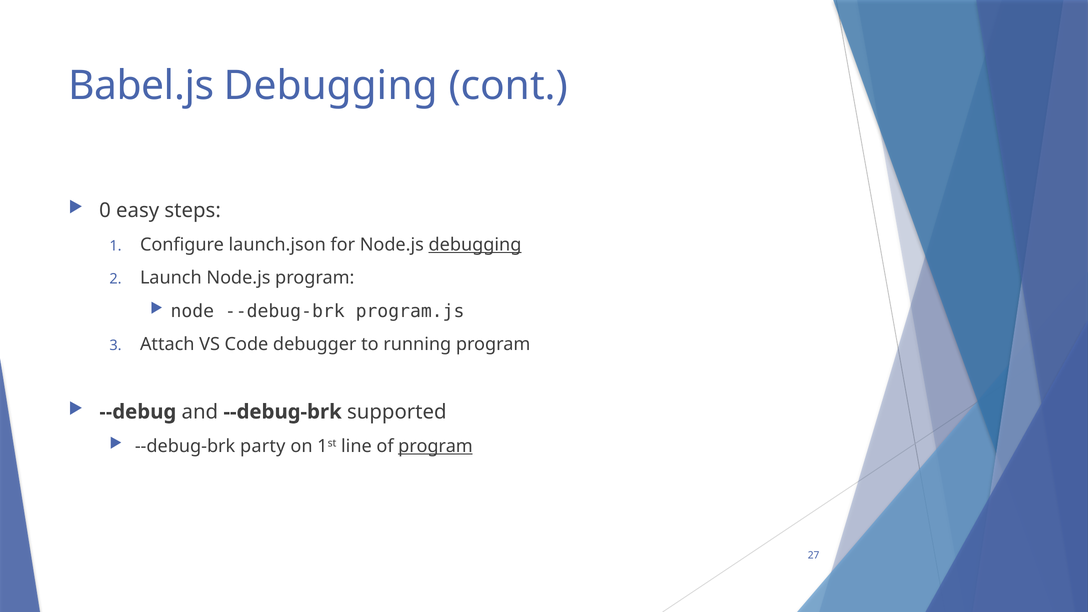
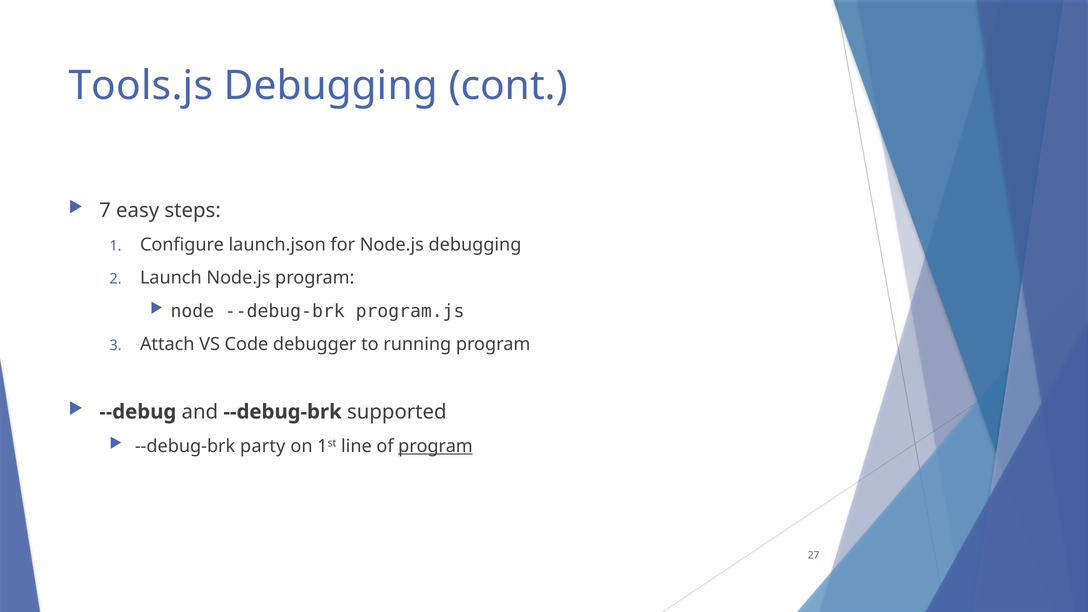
Babel.js: Babel.js -> Tools.js (141, 86)
0: 0 -> 7 (105, 211)
debugging underline: present -> none (475, 245)
